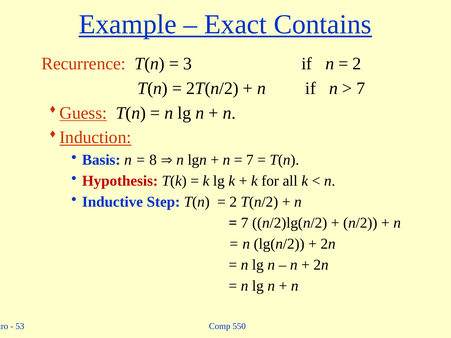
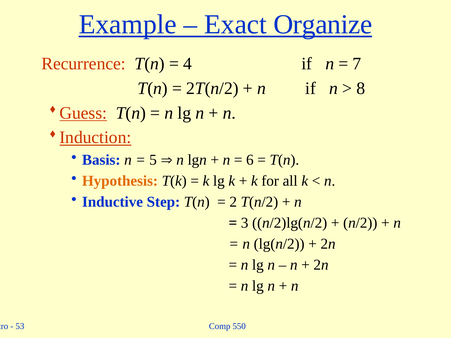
Contains: Contains -> Organize (323, 24)
3: 3 -> 4 (188, 64)
2: 2 -> 7 (357, 64)
7: 7 -> 8 (361, 88)
8: 8 -> 5 (153, 160)
7: 7 -> 6 (250, 160)
Hypothesis colour: red -> orange (120, 181)
7: 7 -> 3 (245, 223)
